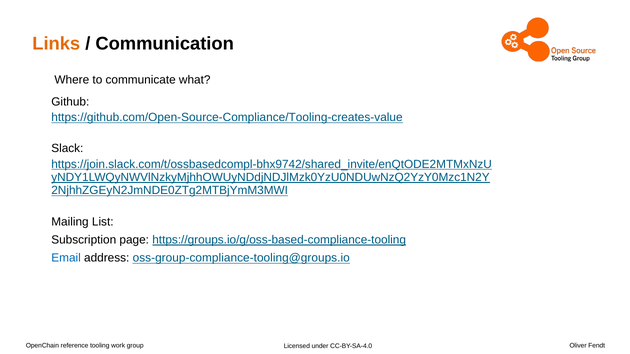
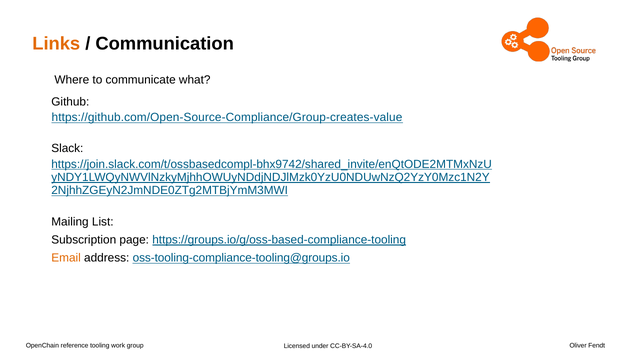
https://github.com/Open-Source-Compliance/Tooling-creates-value: https://github.com/Open-Source-Compliance/Tooling-creates-value -> https://github.com/Open-Source-Compliance/Group-creates-value (227, 117)
Email colour: blue -> orange (66, 258)
oss-group-compliance-tooling@groups.io: oss-group-compliance-tooling@groups.io -> oss-tooling-compliance-tooling@groups.io (241, 258)
